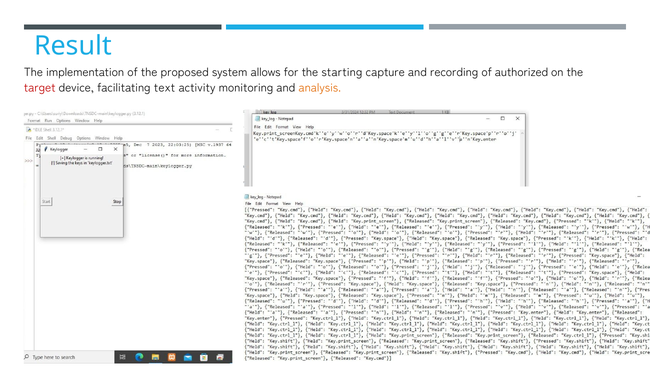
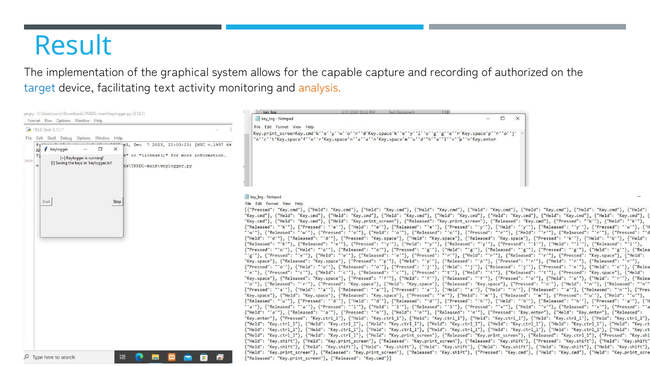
proposed: proposed -> graphical (185, 72)
starting: starting -> capable (342, 72)
target colour: red -> blue (40, 88)
